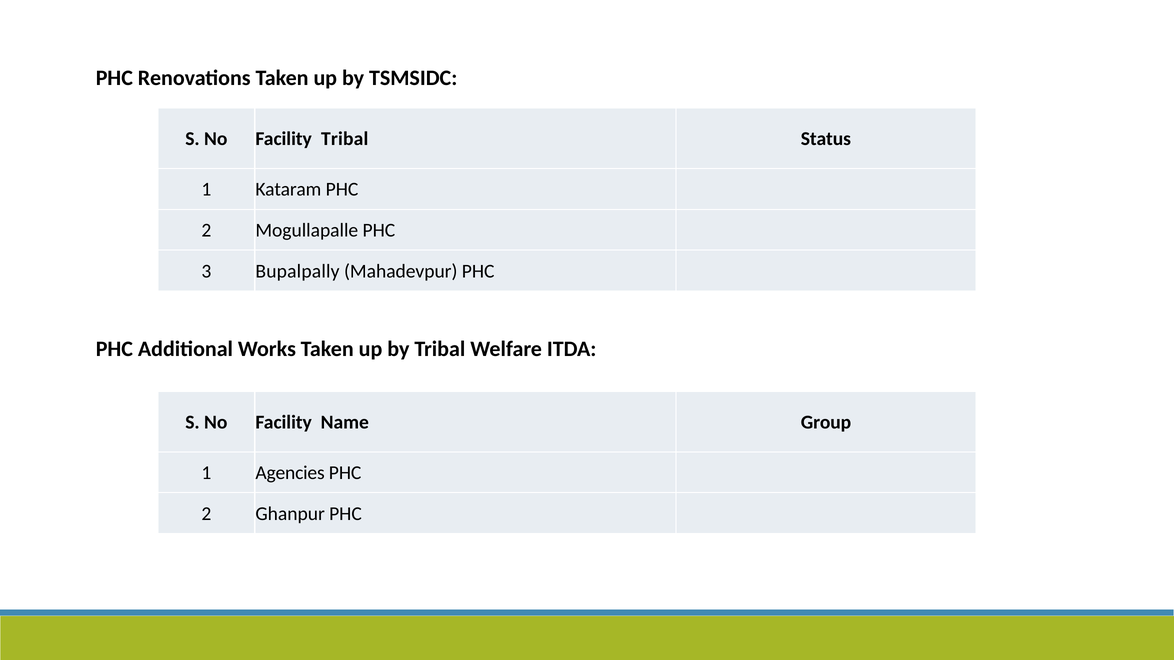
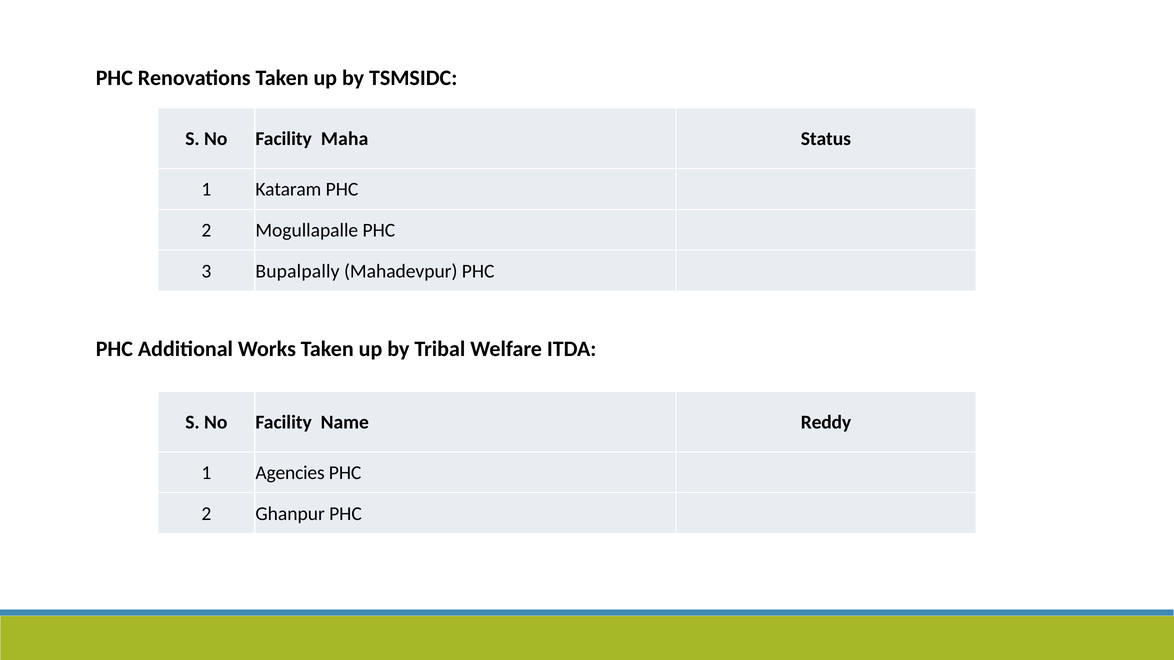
Facility Tribal: Tribal -> Maha (345, 139)
Group: Group -> Reddy (826, 422)
